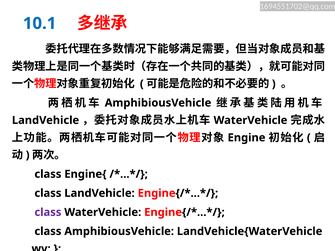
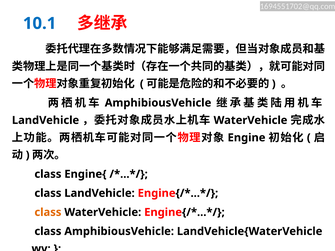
class colour: purple -> orange (48, 212)
